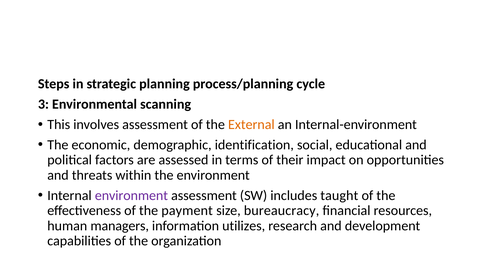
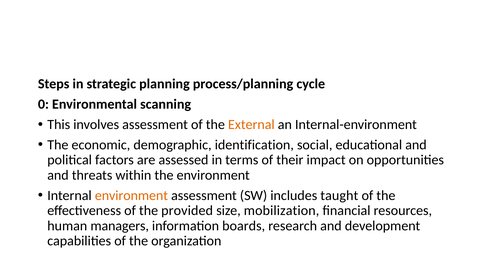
3: 3 -> 0 (43, 104)
environment colour: purple -> orange (131, 196)
payment: payment -> provided (187, 211)
bureaucracy: bureaucracy -> mobilization (282, 211)
utilizes: utilizes -> boards (244, 226)
